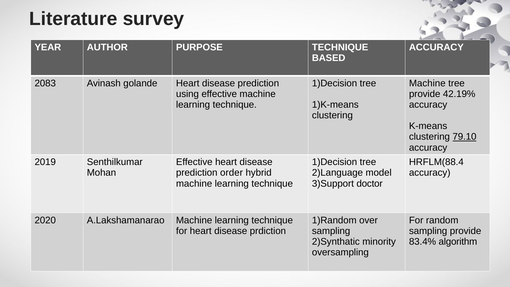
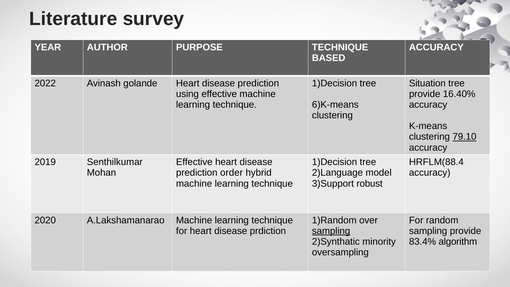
2083: 2083 -> 2022 (45, 83)
Machine: Machine -> Situation (427, 83)
42.19%: 42.19% -> 16.40% (459, 94)
1)K-means: 1)K-means -> 6)K-means (335, 105)
doctor: doctor -> robust (370, 183)
sampling underline: none -> present (331, 231)
